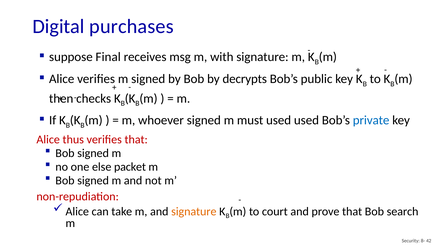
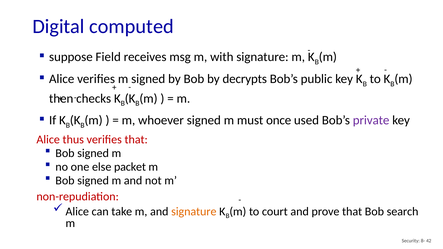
purchases: purchases -> computed (132, 27)
Final: Final -> Field (108, 57)
must used: used -> once (279, 120)
private colour: blue -> purple (371, 120)
